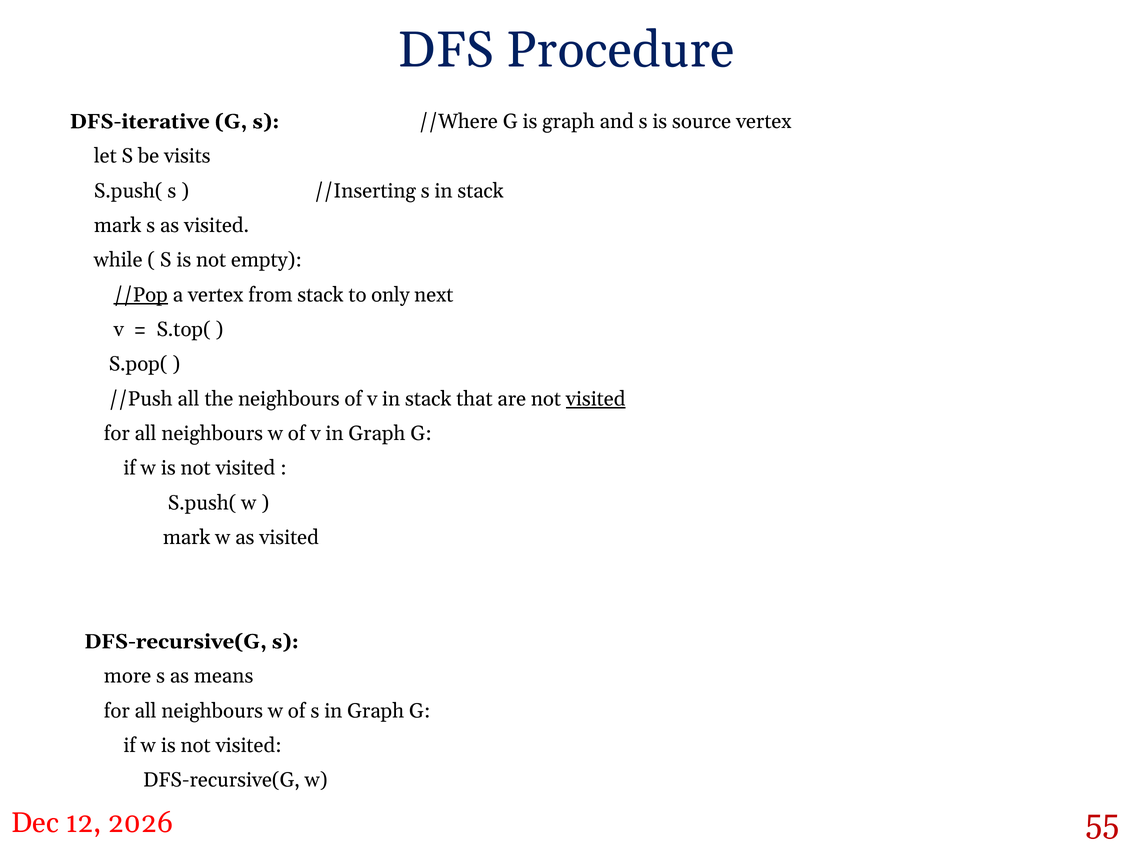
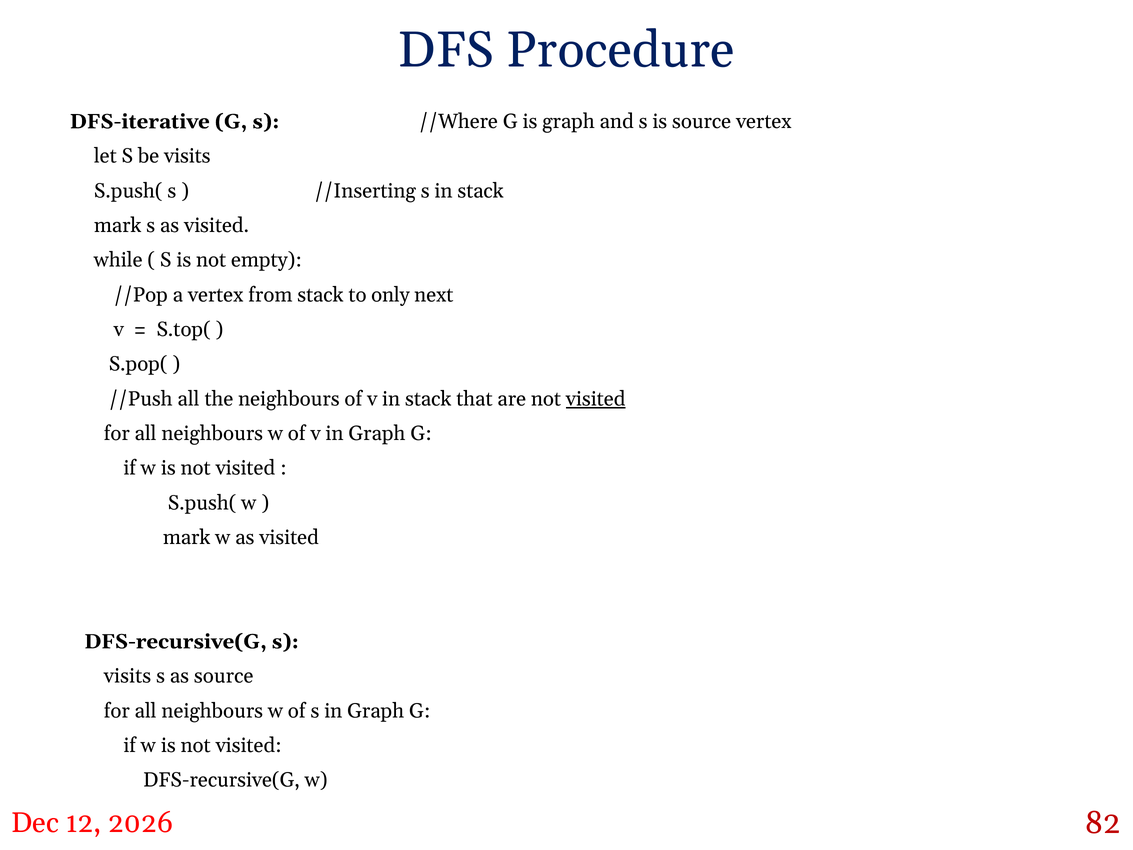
//Pop underline: present -> none (141, 295)
more: more -> visits (128, 676)
as means: means -> source (224, 676)
55: 55 -> 82 (1103, 823)
